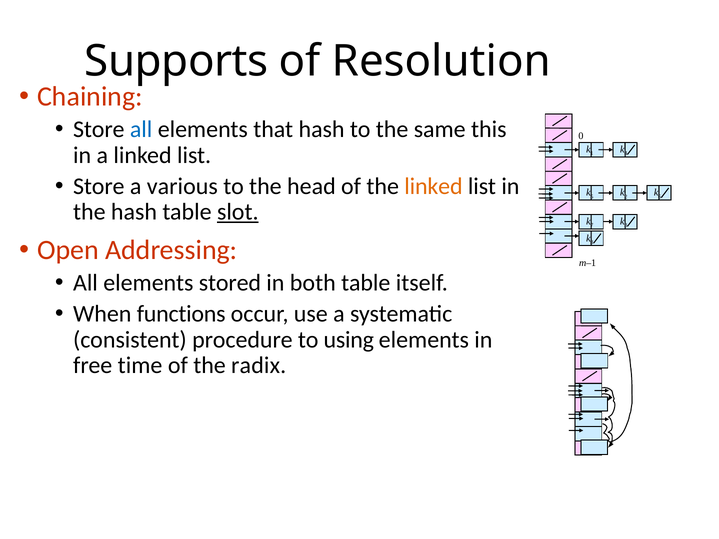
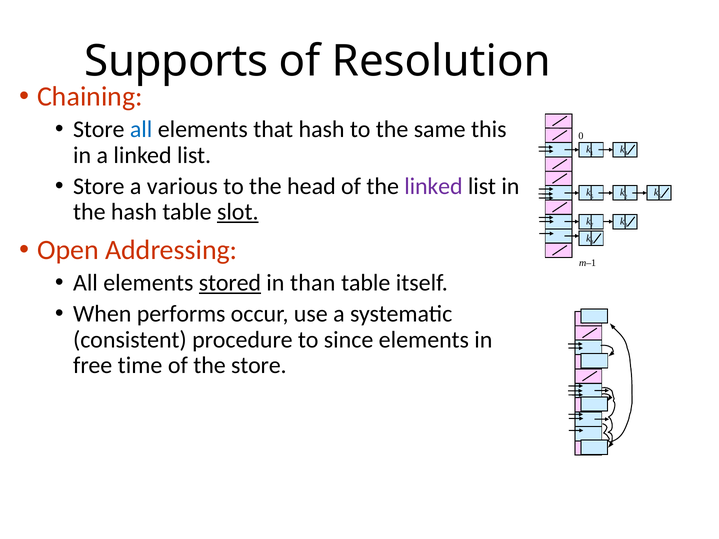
linked colour: orange -> purple (433, 186)
stored underline: none -> present (230, 283)
both: both -> than (313, 283)
functions: functions -> performs (181, 314)
using: using -> since (349, 340)
the radix: radix -> store (259, 366)
